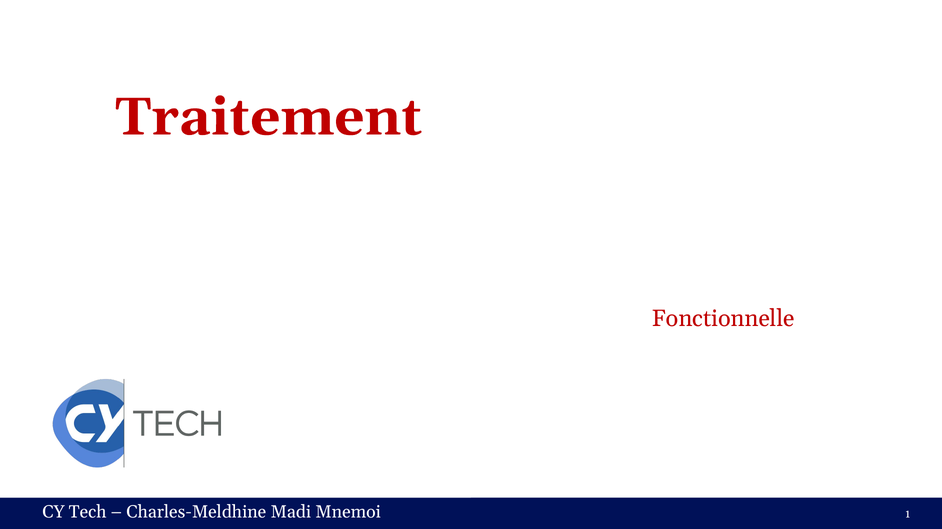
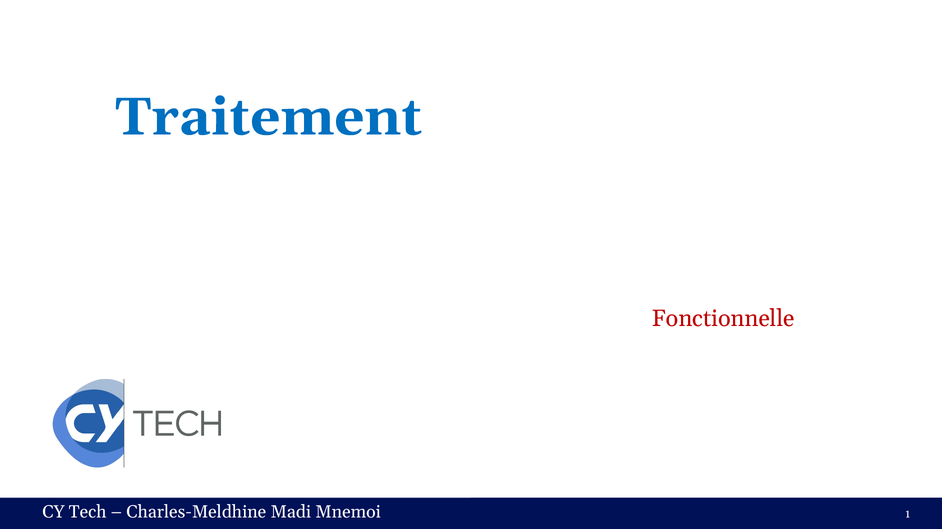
Traitement colour: red -> blue (269, 117)
